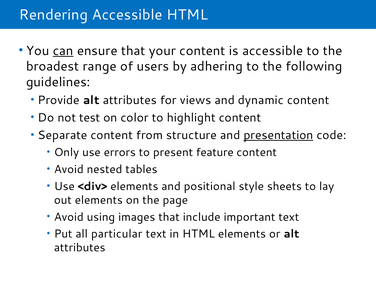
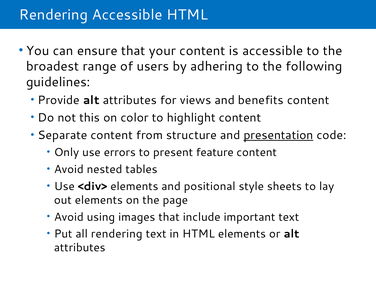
can underline: present -> none (63, 51)
dynamic: dynamic -> benefits (261, 100)
test: test -> this (90, 118)
all particular: particular -> rendering (117, 234)
